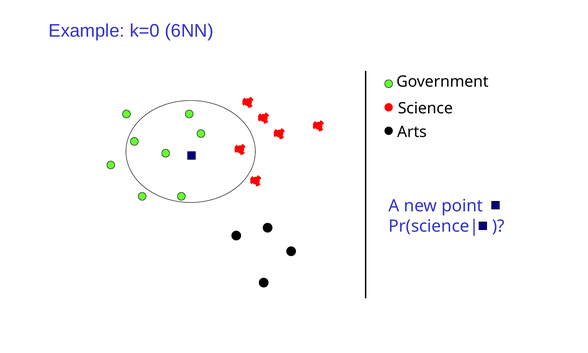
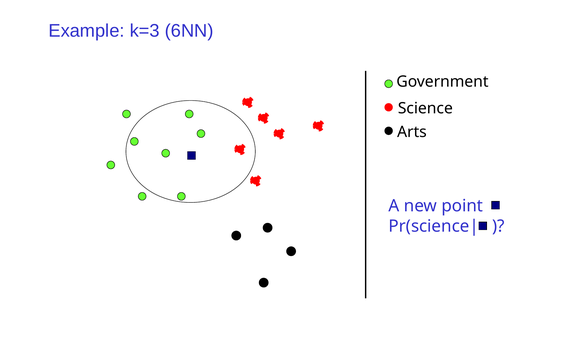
k=0: k=0 -> k=3 (145, 31)
